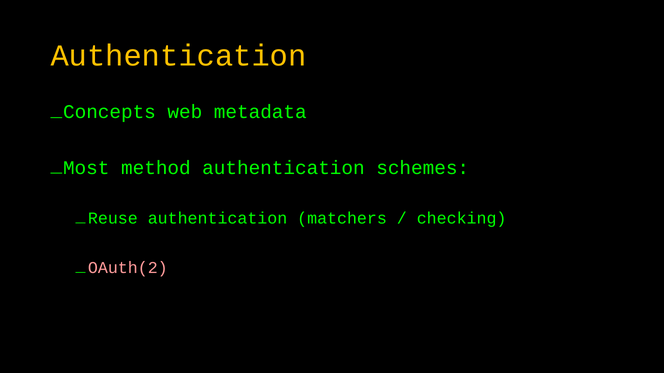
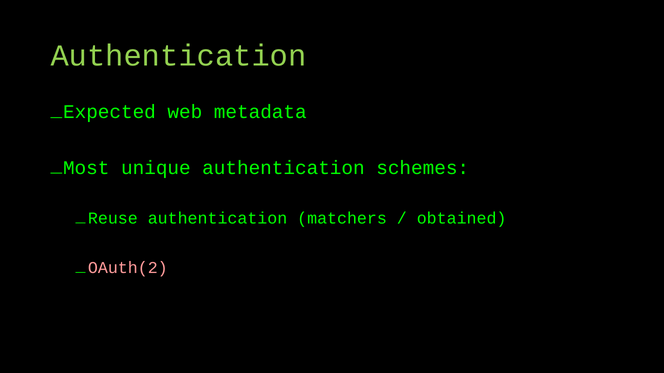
Authentication colour: yellow -> light green (178, 56)
Concepts: Concepts -> Expected (109, 112)
method: method -> unique (156, 168)
checking: checking -> obtained (462, 219)
